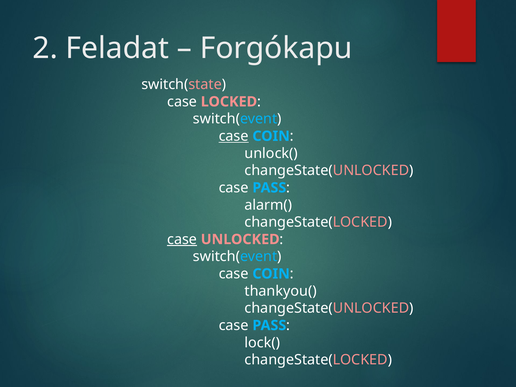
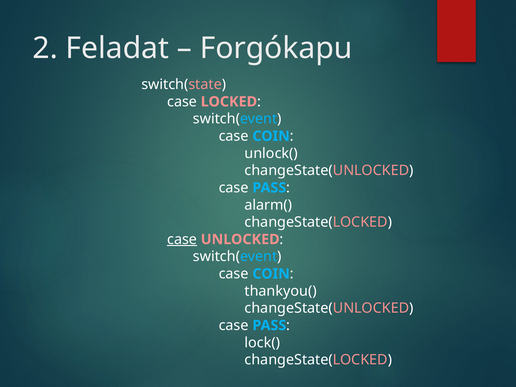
case underline: present -> none (234, 136)
